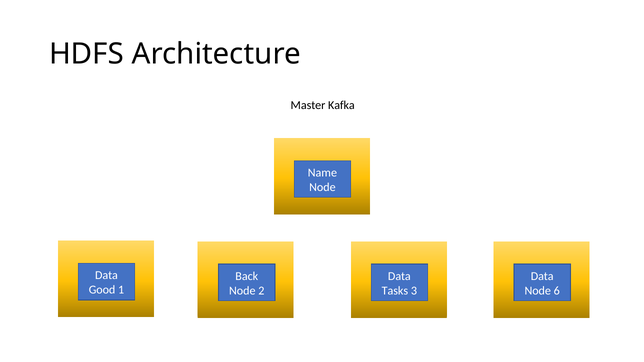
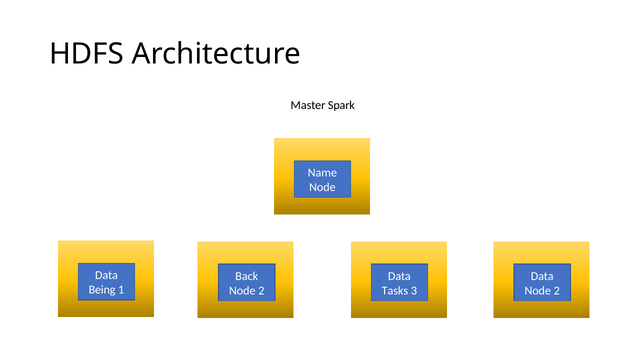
Kafka: Kafka -> Spark (341, 105)
Good: Good -> Being (102, 290)
6: 6 -> 2 (557, 291)
